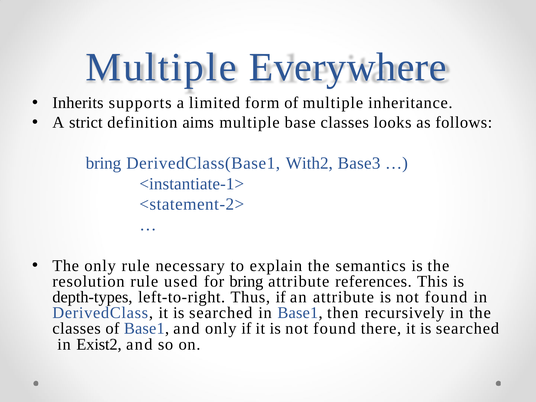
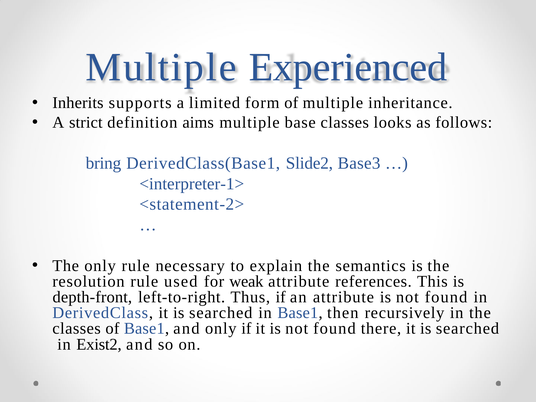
Everywhere: Everywhere -> Experienced (348, 67)
With2: With2 -> Slide2 (309, 163)
<instantiate-1>: <instantiate-1> -> <interpreter-1> (192, 184)
for bring: bring -> weak (246, 281)
depth-types: depth-types -> depth-front (92, 297)
